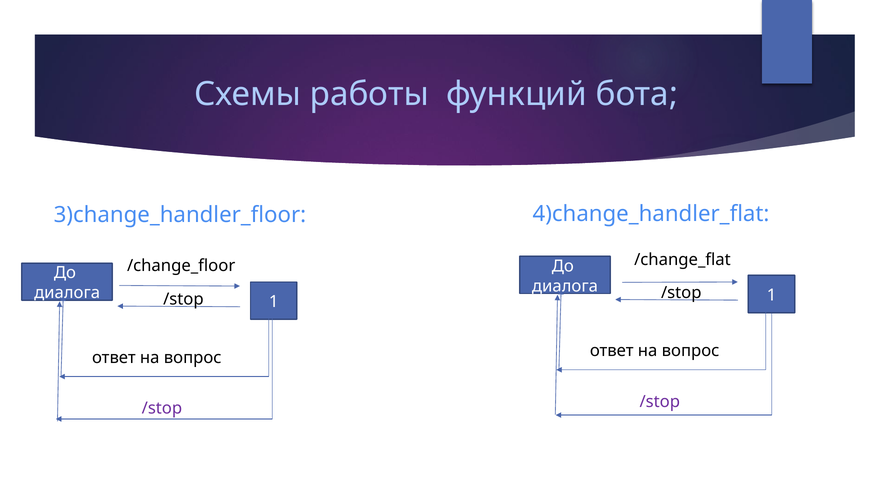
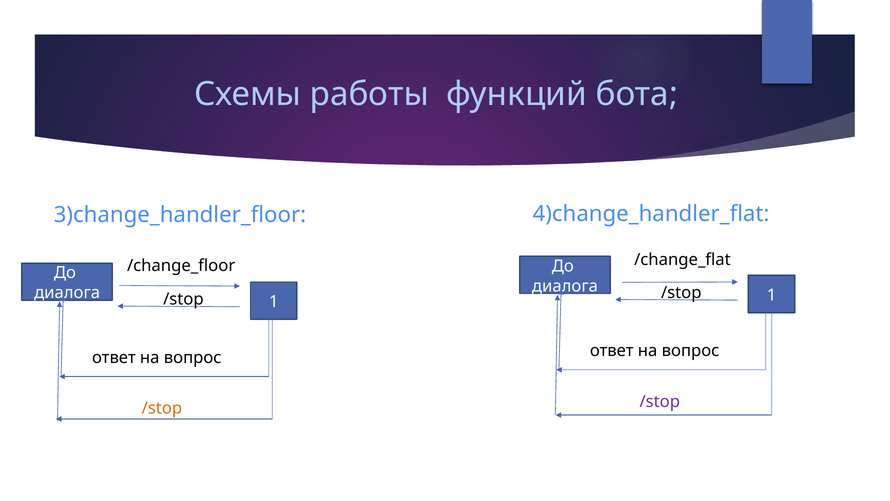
/stop colour: purple -> orange (162, 408)
